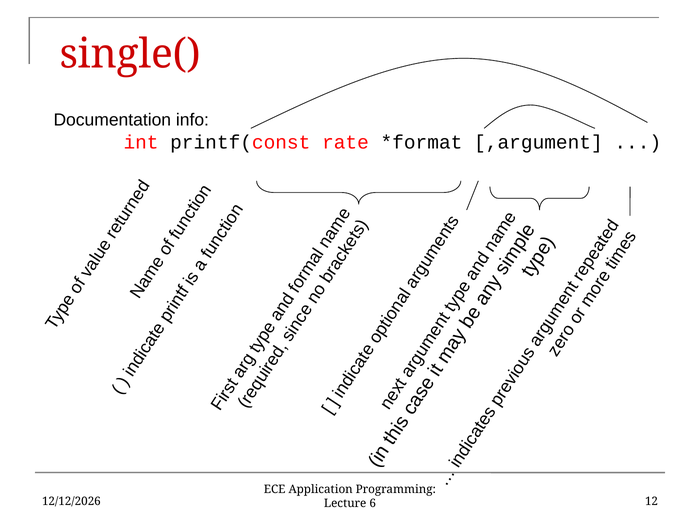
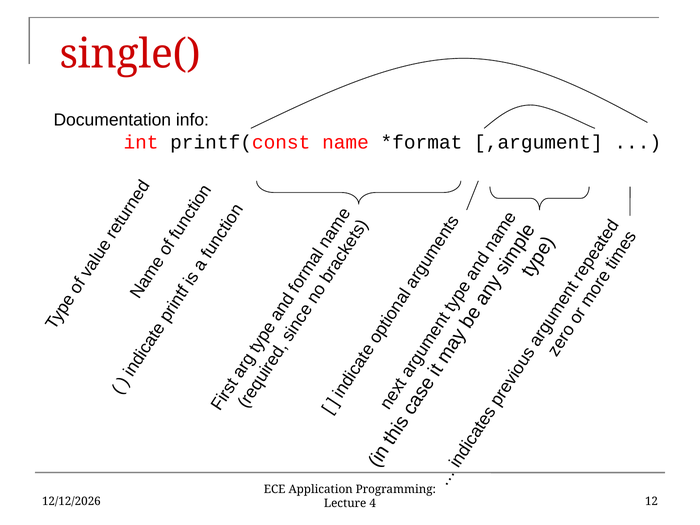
rate: rate -> name (345, 142)
6: 6 -> 4 (373, 504)
